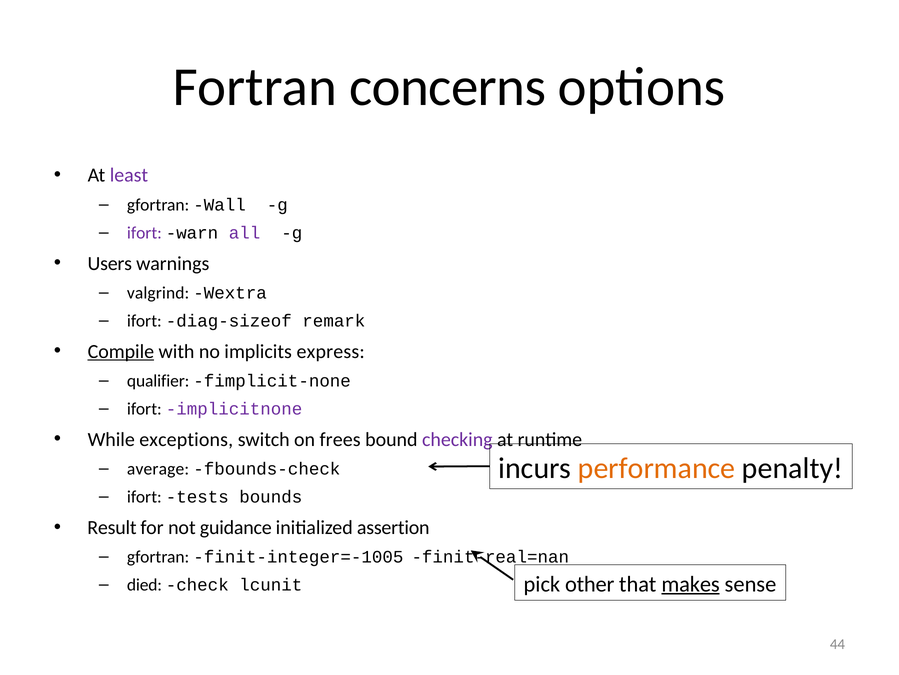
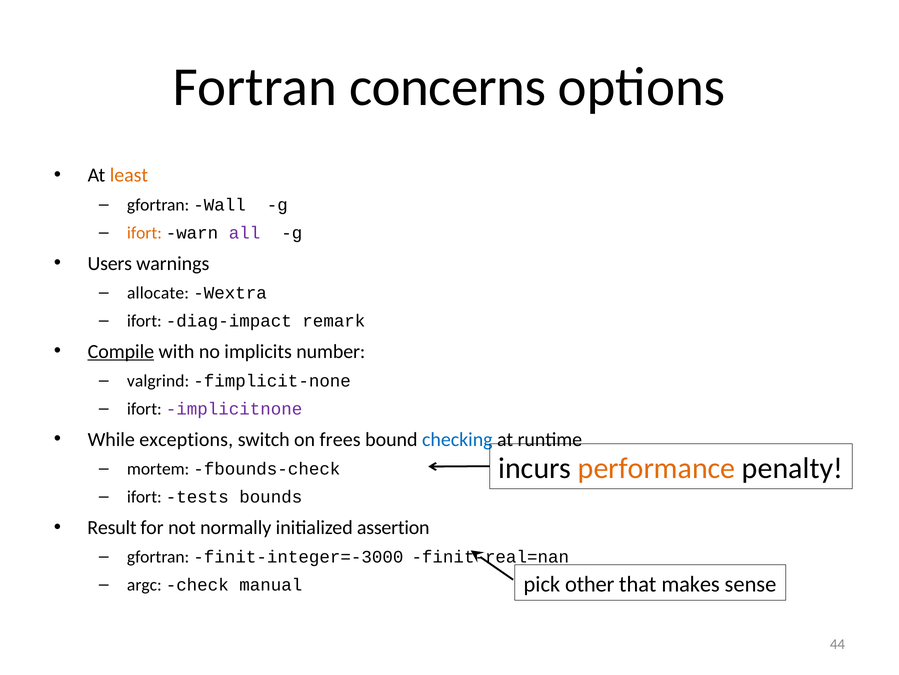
least colour: purple -> orange (129, 175)
ifort colour: purple -> orange (144, 233)
valgrind: valgrind -> allocate (158, 292)
diag-sizeof: diag-sizeof -> diag-impact (229, 320)
express: express -> number (331, 351)
qualifier: qualifier -> valgrind (158, 380)
checking colour: purple -> blue (457, 439)
average: average -> mortem (158, 468)
guidance: guidance -> normally (236, 527)
finit-integer=-1005: finit-integer=-1005 -> finit-integer=-3000 (298, 556)
makes underline: present -> none (691, 584)
died: died -> argc (144, 584)
lcunit: lcunit -> manual (271, 584)
